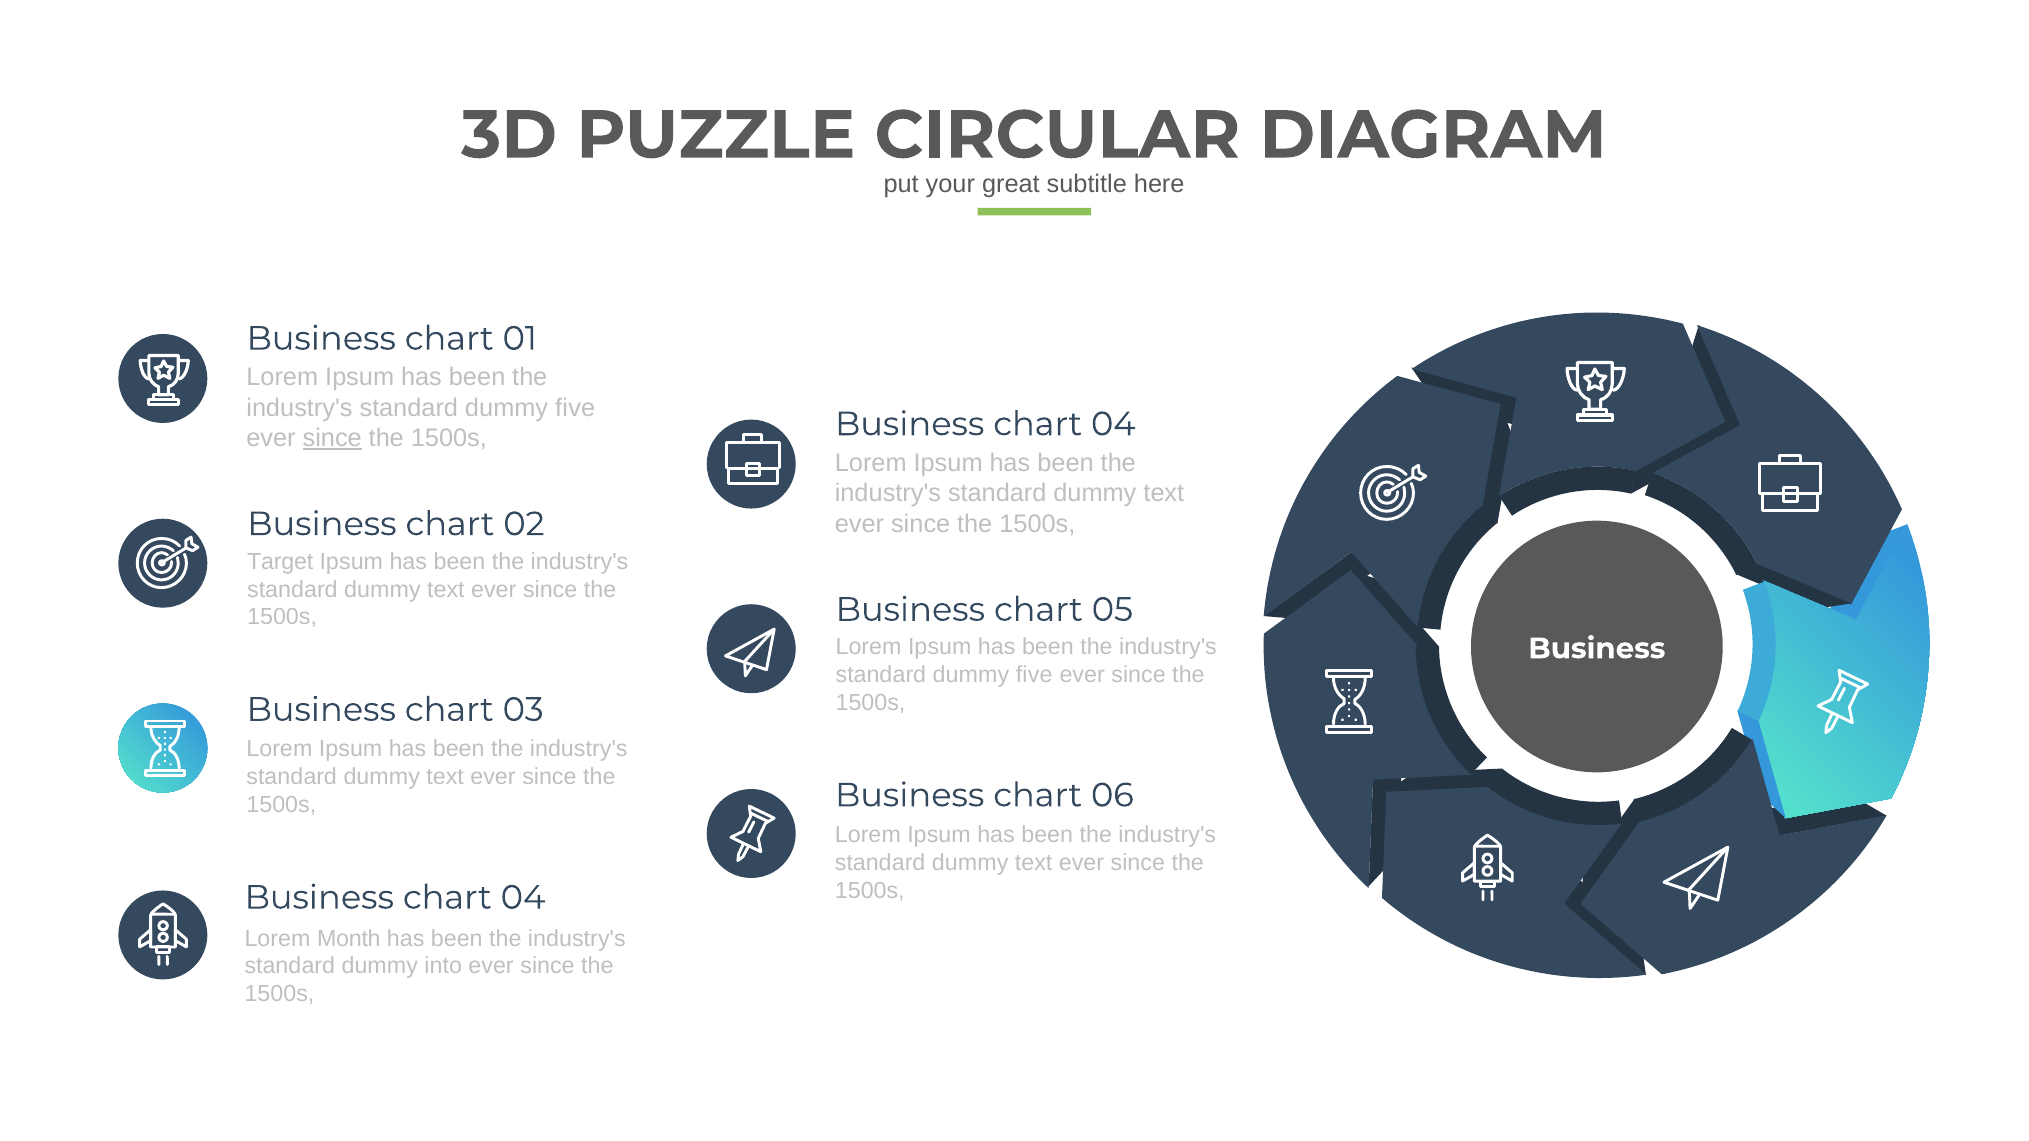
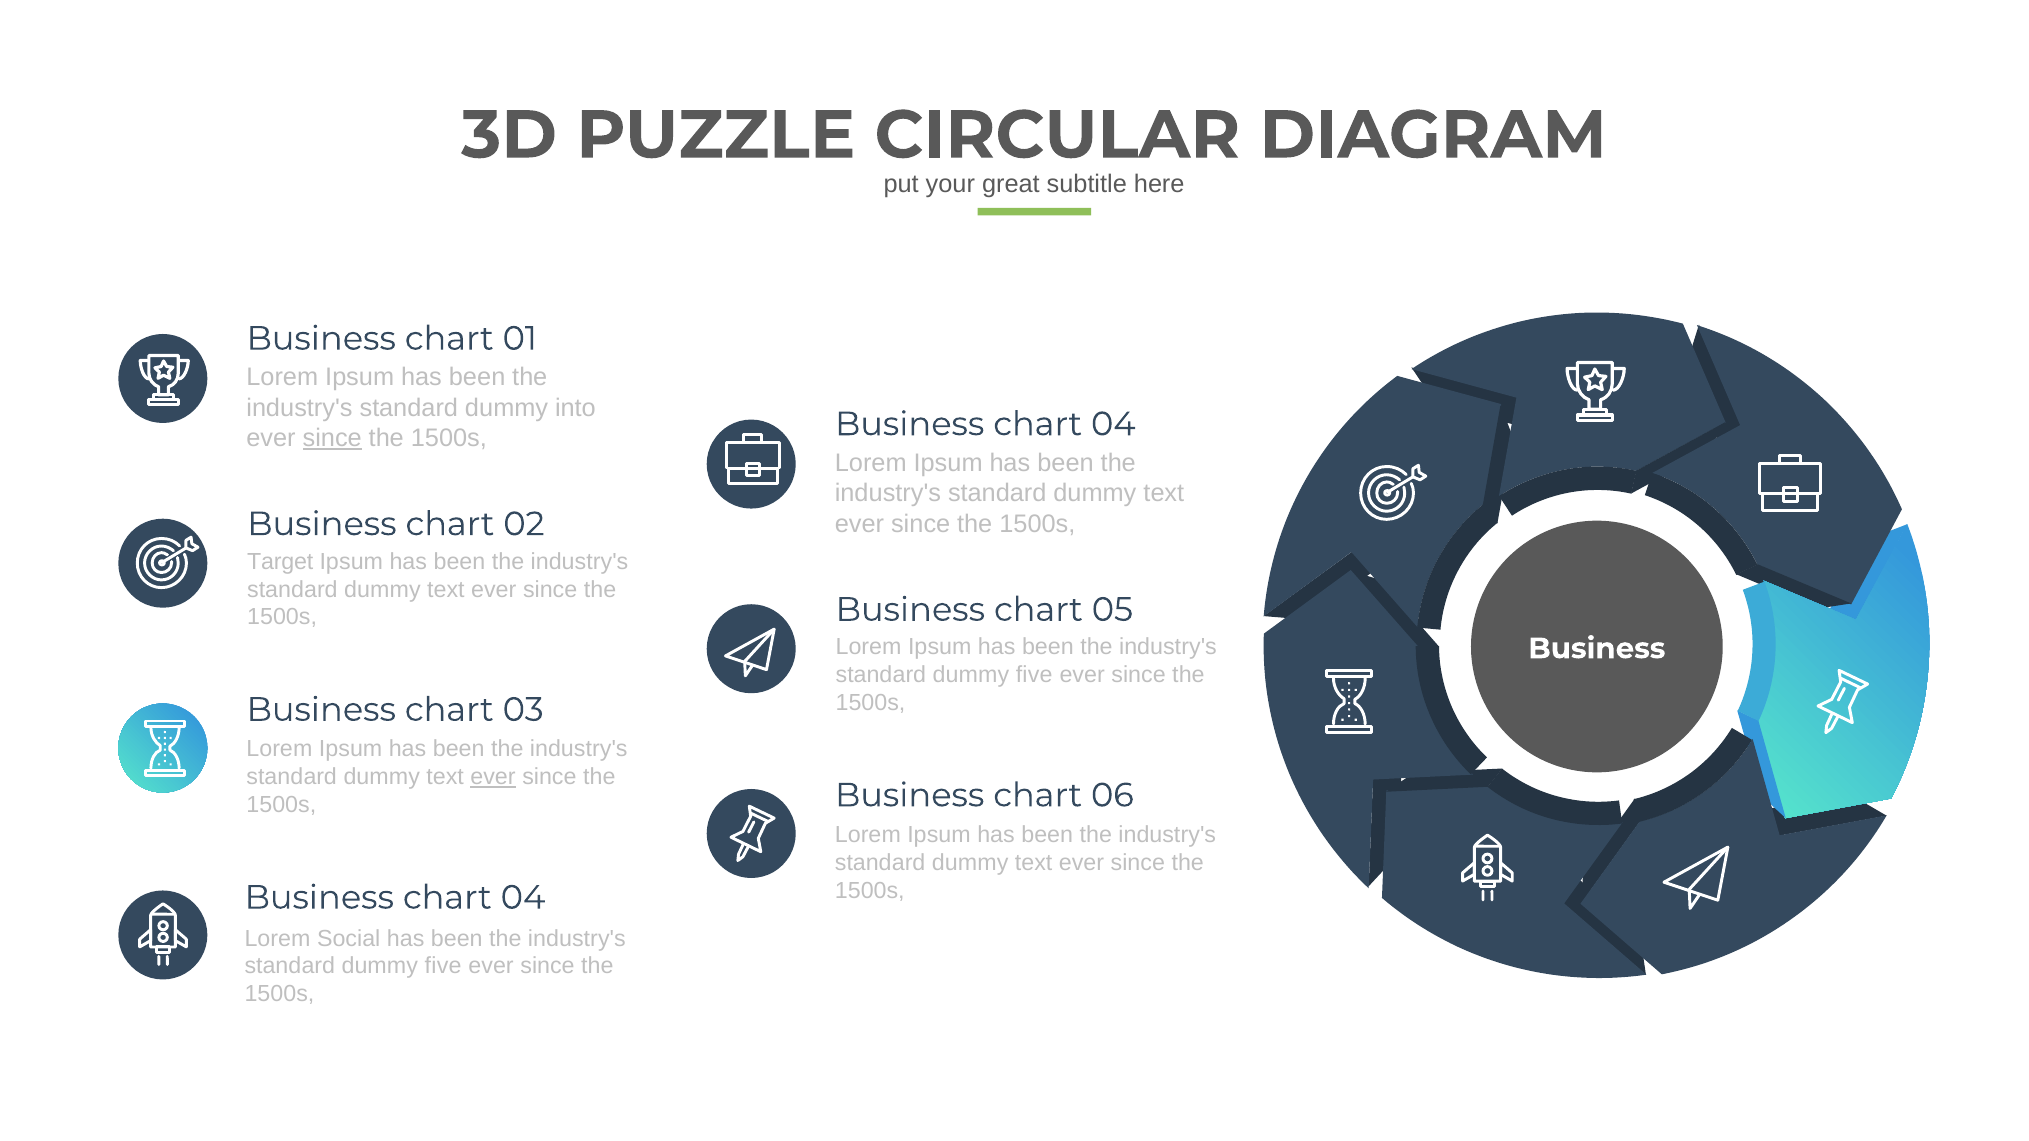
five: five -> into (575, 408)
ever underline: none -> present (493, 777)
Month: Month -> Social (349, 939)
into: into -> five (443, 967)
